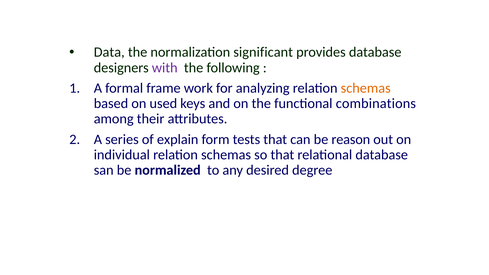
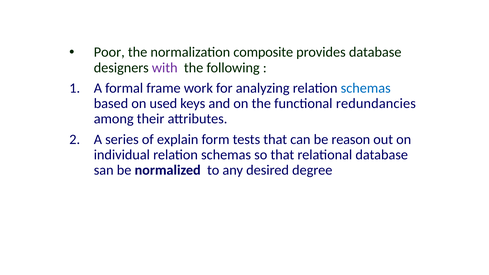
Data: Data -> Poor (109, 52)
significant: significant -> composite (263, 52)
schemas colour: orange -> blue (366, 88)
combinations: combinations -> redundancies (376, 104)
